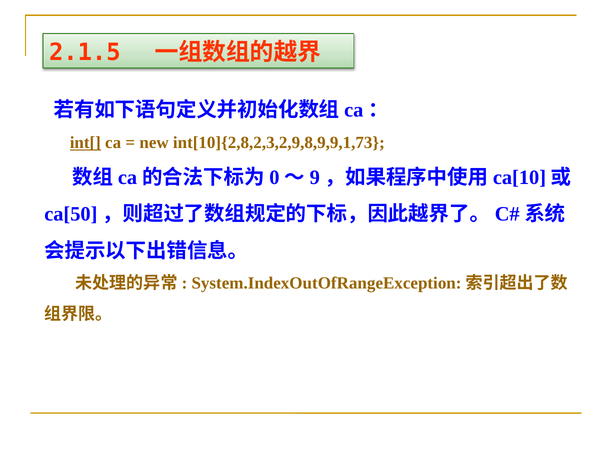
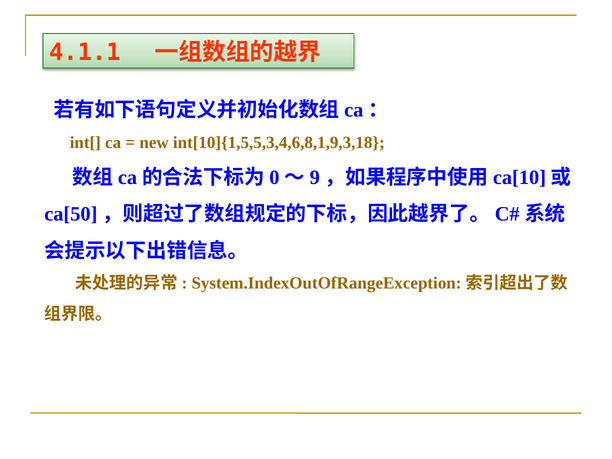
2.1.5: 2.1.5 -> 4.1.1 (85, 52)
int[ underline: present -> none (85, 143)
int[10]{2,8,2,3,2,9,8,9,9,1,73: int[10]{2,8,2,3,2,9,8,9,9,1,73 -> int[10]{1,5,5,3,4,6,8,1,9,3,18 (279, 143)
